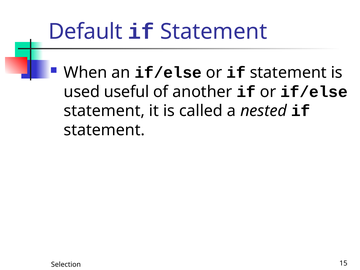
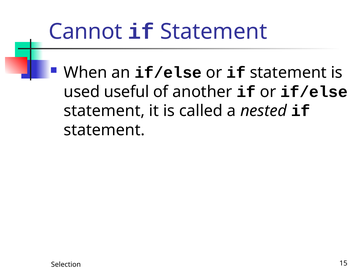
Default: Default -> Cannot (85, 32)
